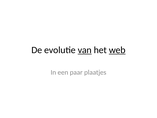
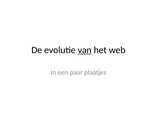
web underline: present -> none (117, 50)
